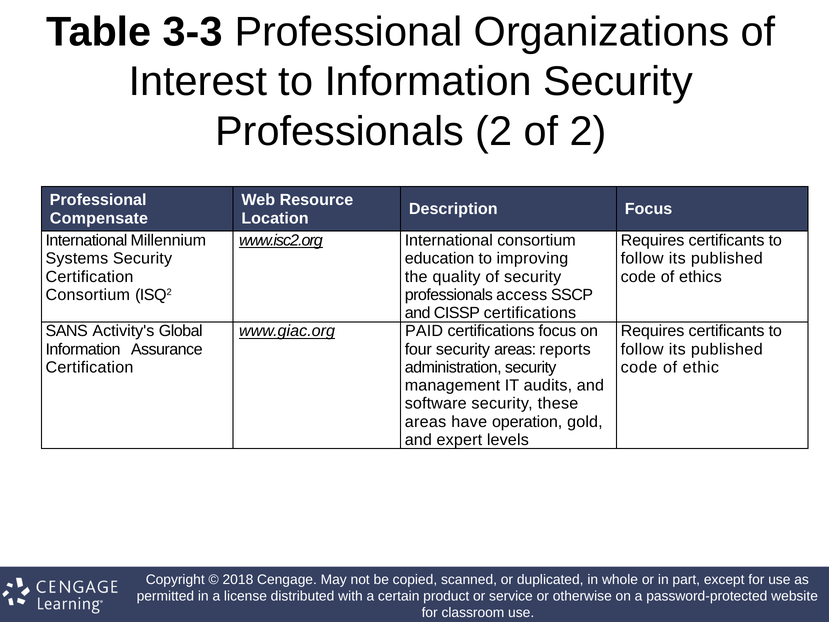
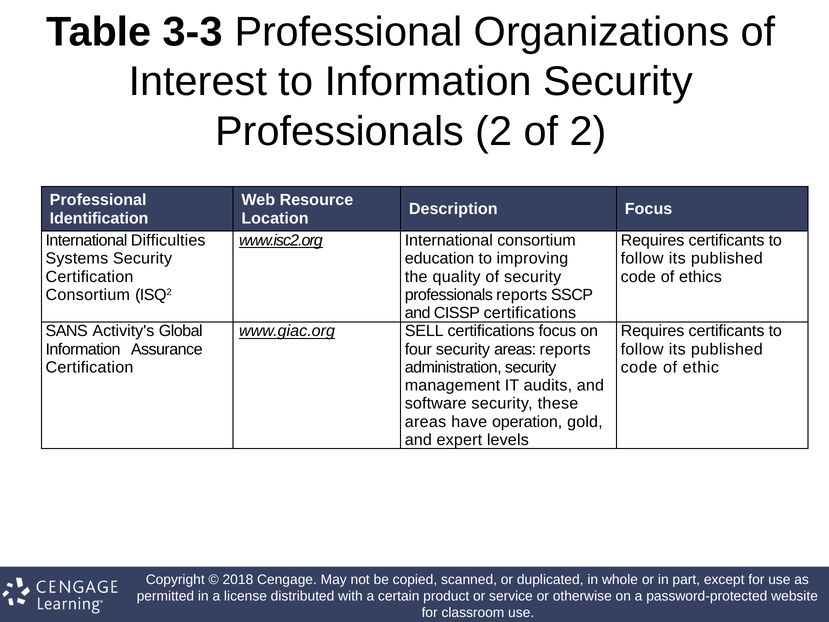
Compensate: Compensate -> Identification (99, 218)
Millennium: Millennium -> Difficulties (168, 240)
professionals access: access -> reports (522, 295)
PAID: PAID -> SELL (424, 331)
